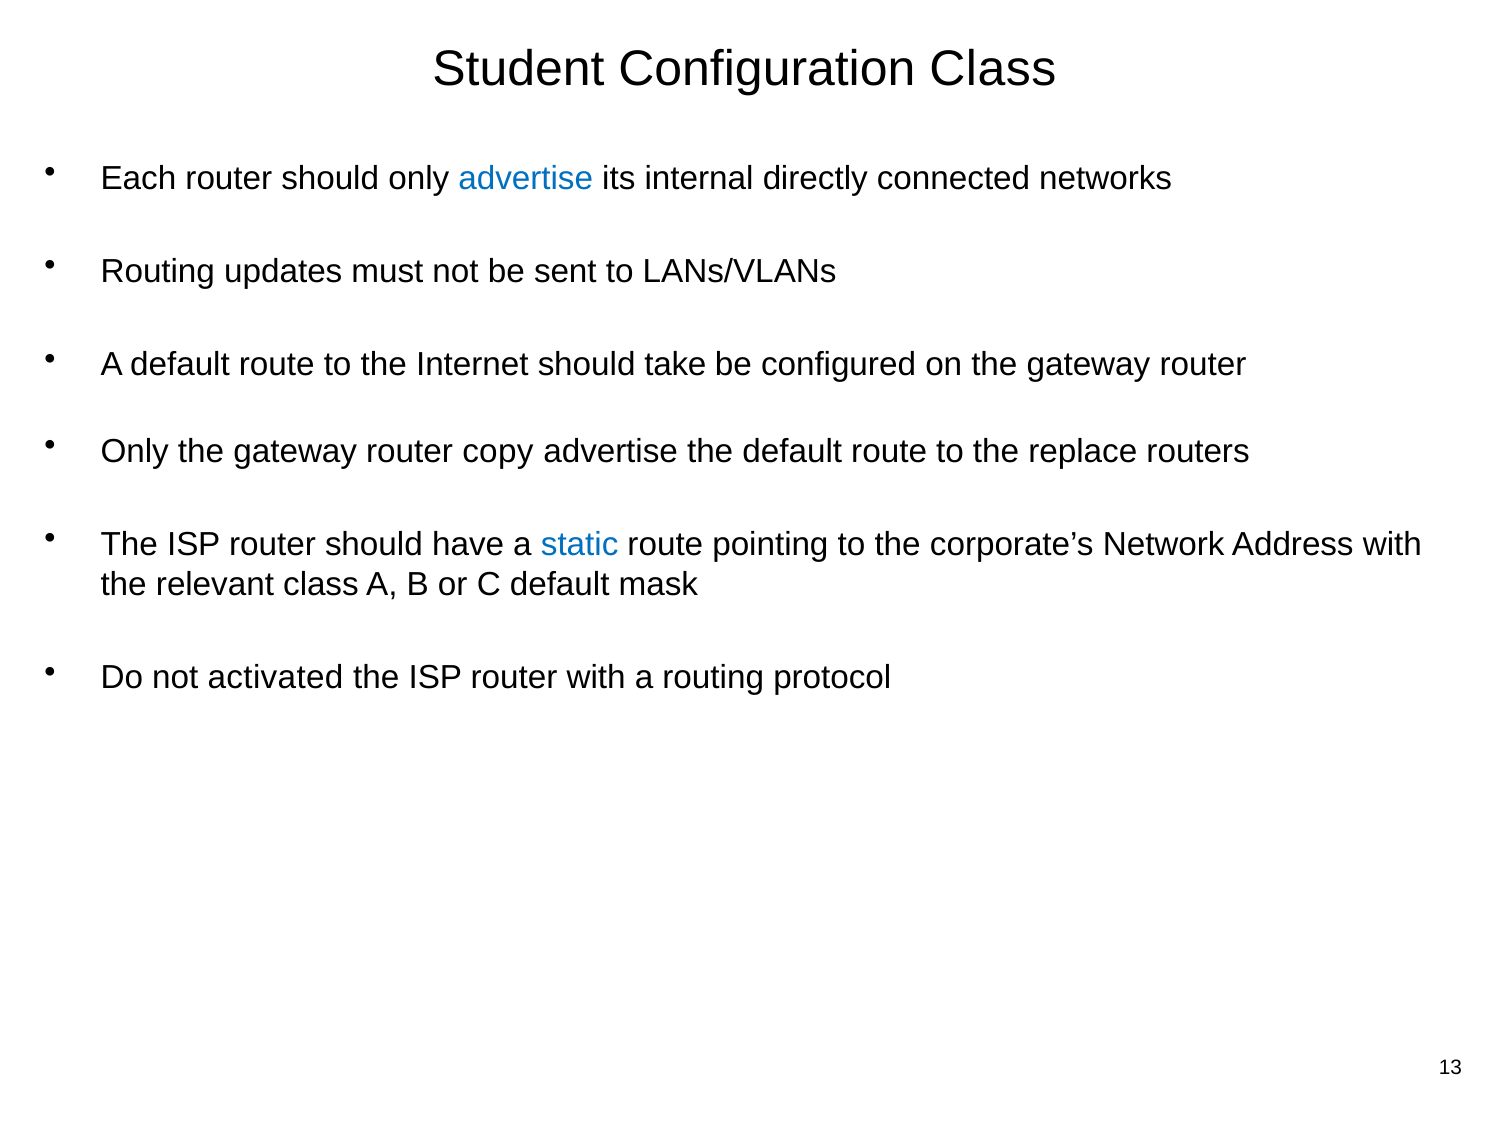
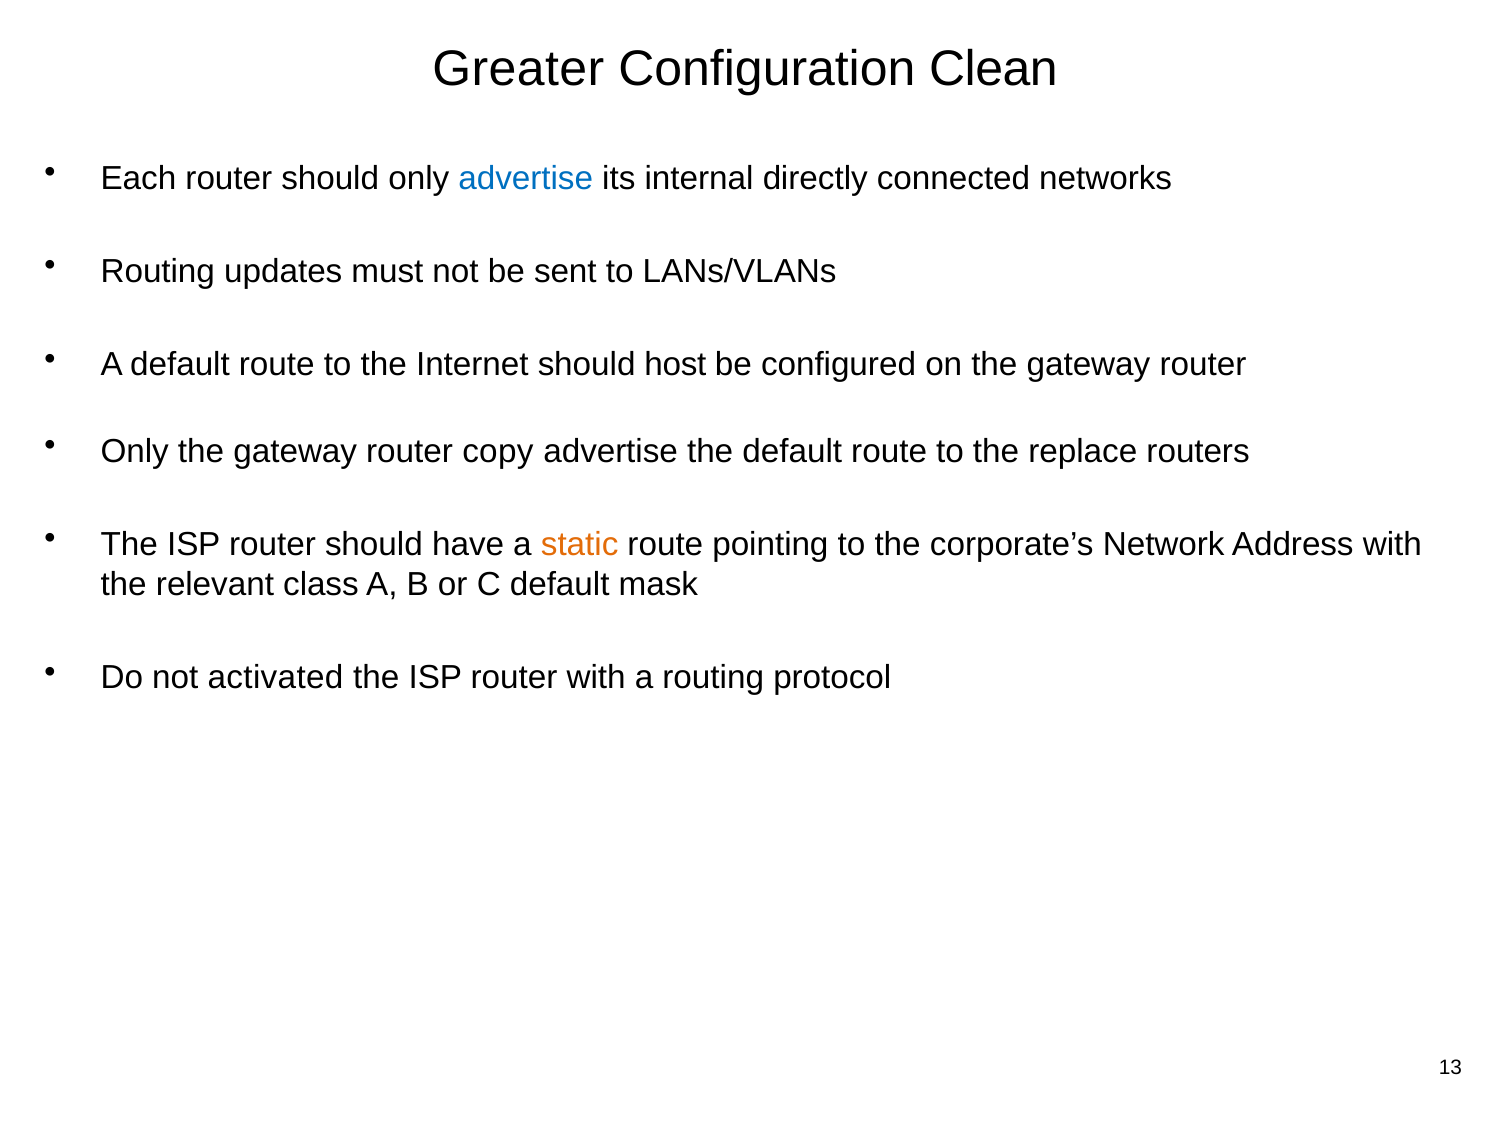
Student: Student -> Greater (518, 69)
Configuration Class: Class -> Clean (993, 69)
take: take -> host (675, 365)
static colour: blue -> orange (580, 544)
